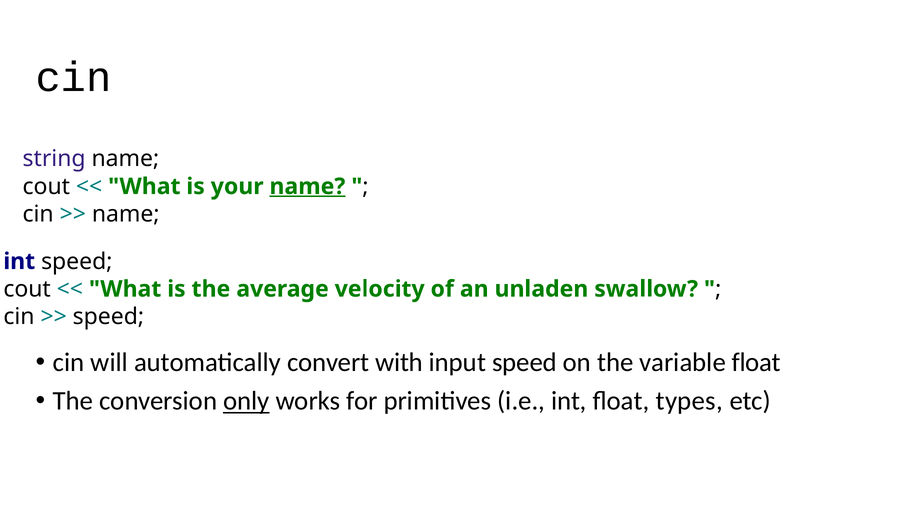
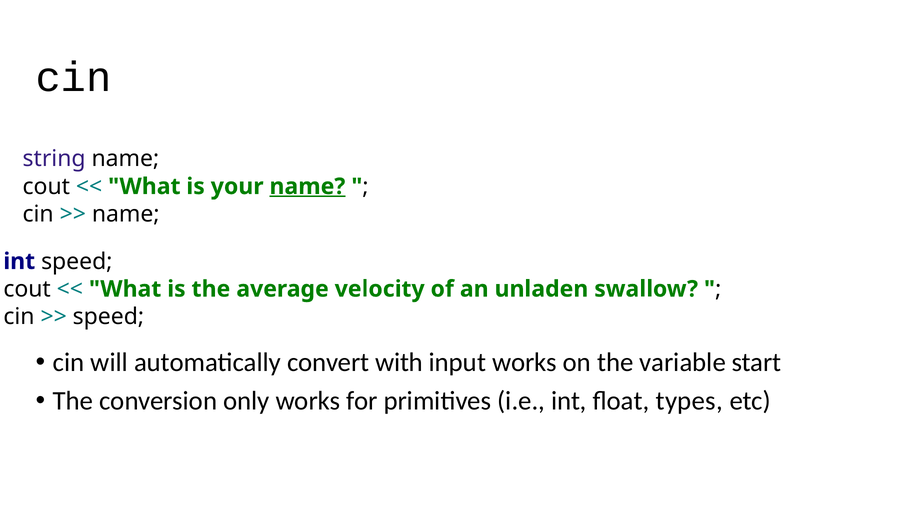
input speed: speed -> works (524, 362)
variable float: float -> start (756, 362)
only underline: present -> none (246, 401)
